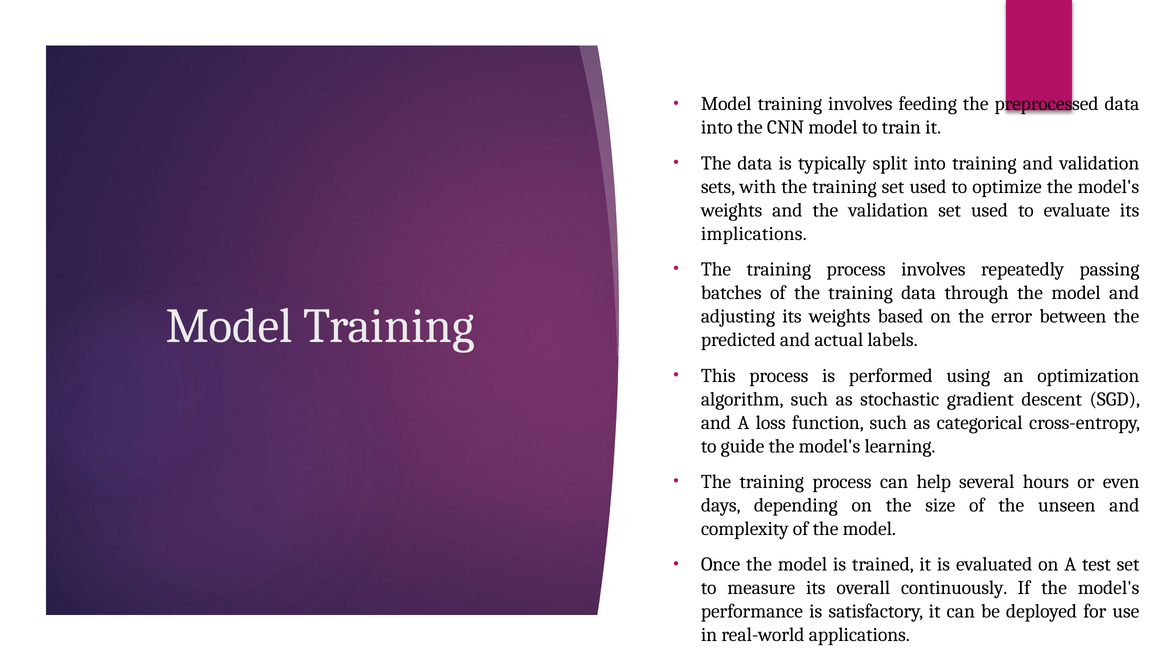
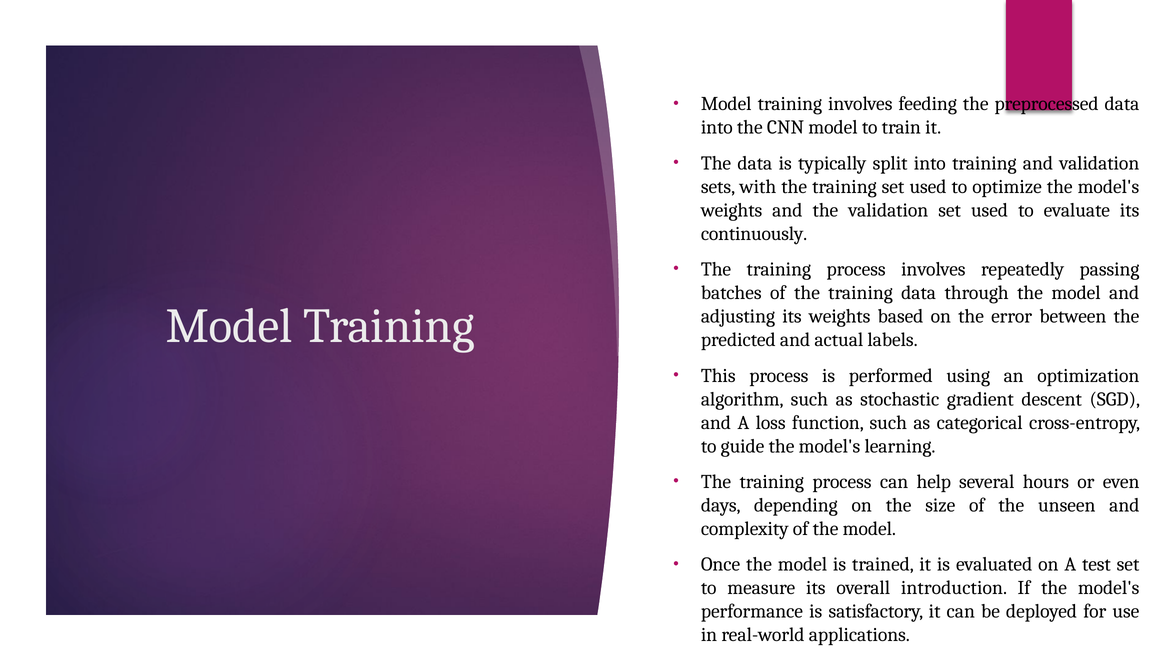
implications: implications -> continuously (754, 234)
continuously: continuously -> introduction (954, 588)
